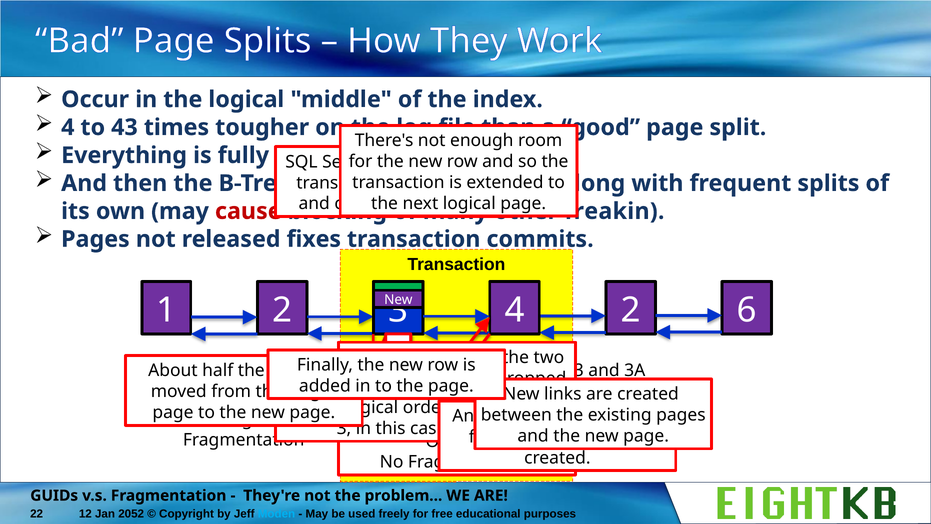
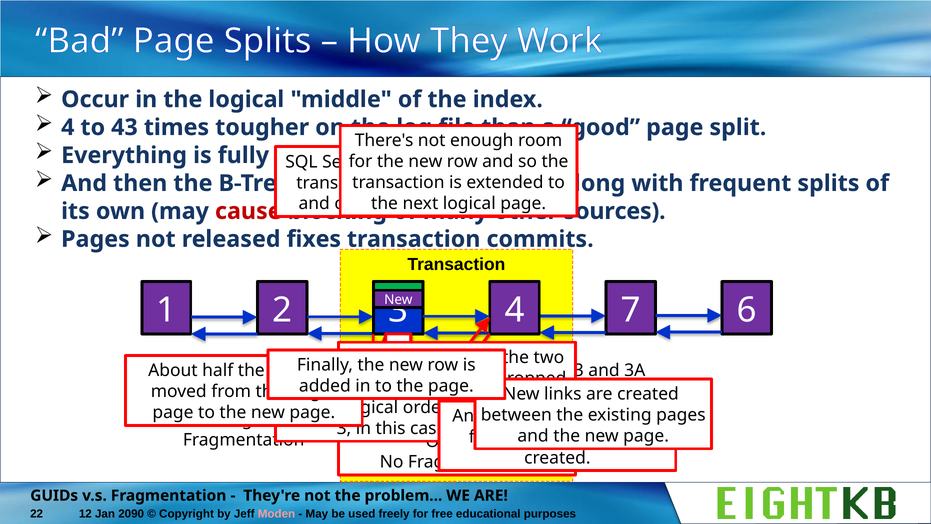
freakin: freakin -> sources (615, 211)
2 2: 2 -> 7 (631, 310)
2052: 2052 -> 2090 (131, 514)
Moden colour: light blue -> pink (277, 514)
